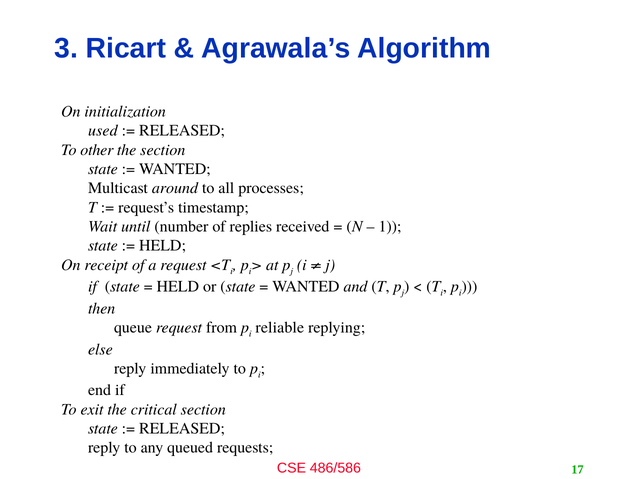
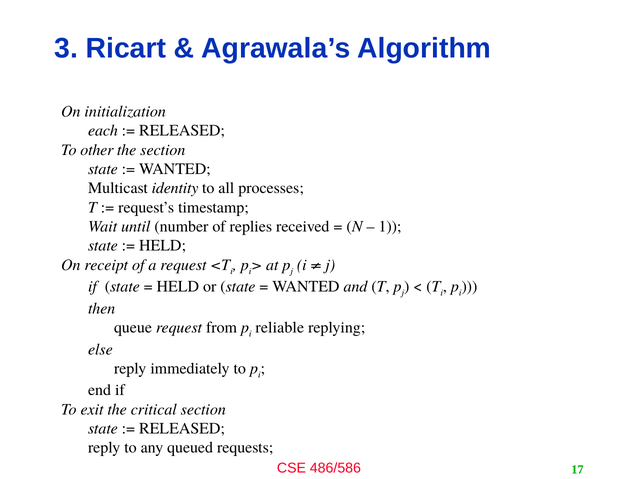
used: used -> each (103, 131)
around: around -> identity (175, 188)
